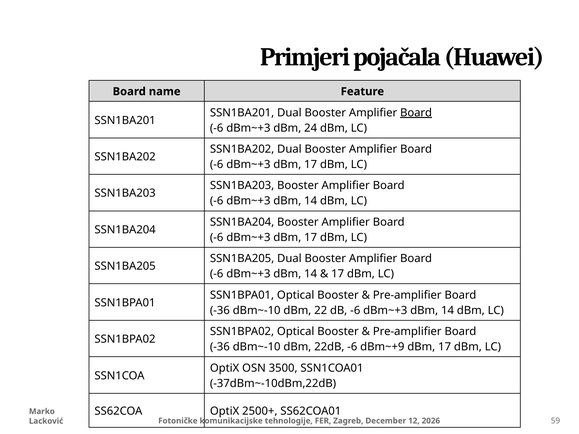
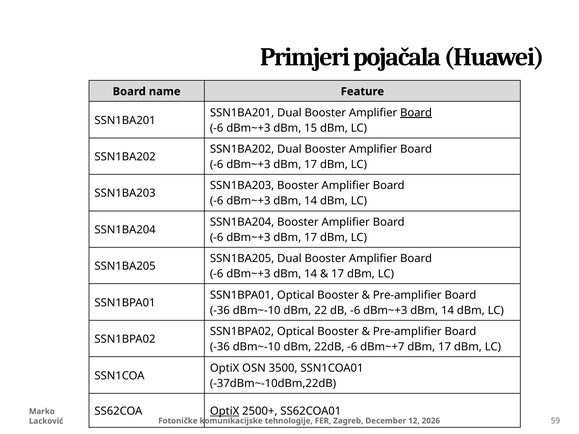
24: 24 -> 15 (311, 128)
dBm~+9: dBm~+9 -> dBm~+7 (382, 347)
OptiX underline: none -> present (225, 411)
